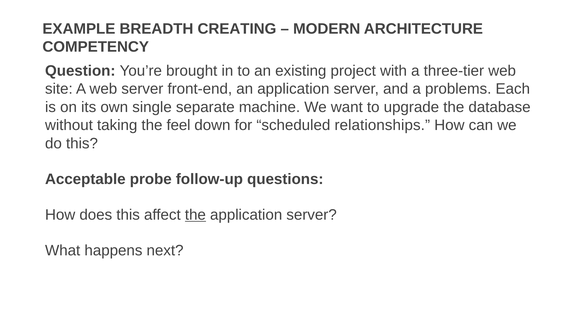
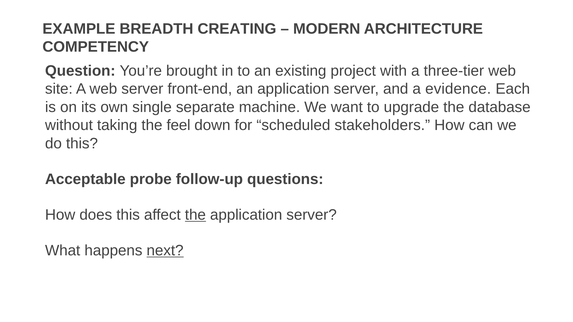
problems: problems -> evidence (458, 89)
relationships: relationships -> stakeholders (382, 125)
next underline: none -> present (165, 251)
